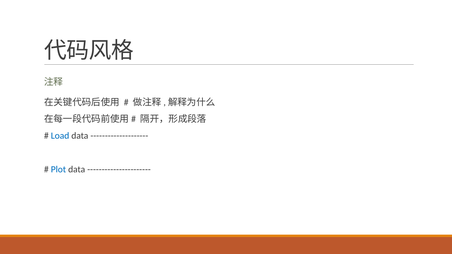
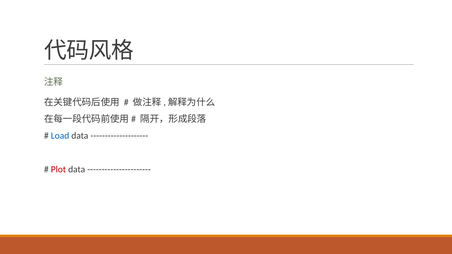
Plot colour: blue -> red (58, 170)
